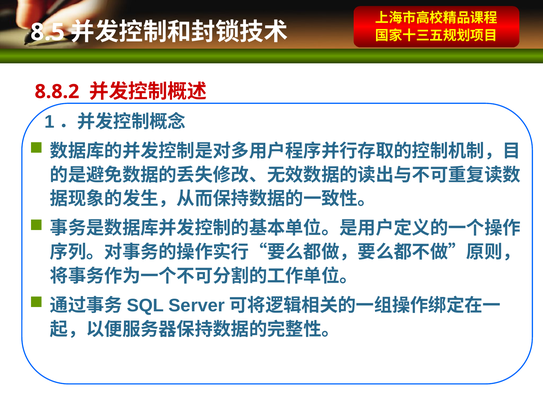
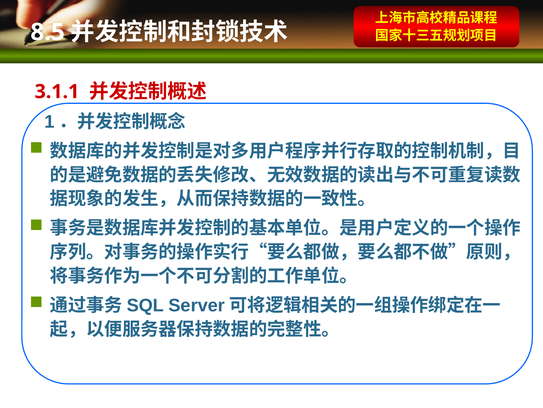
8.8.2: 8.8.2 -> 3.1.1 (57, 91)
